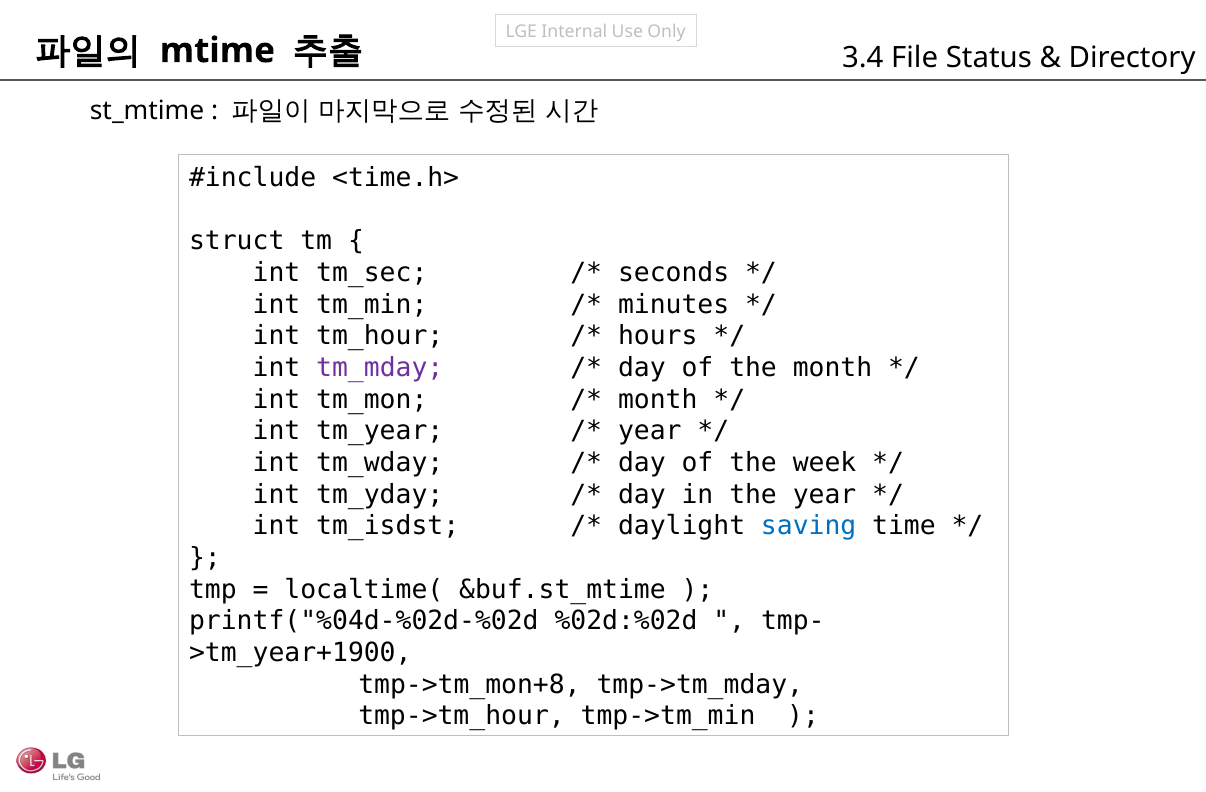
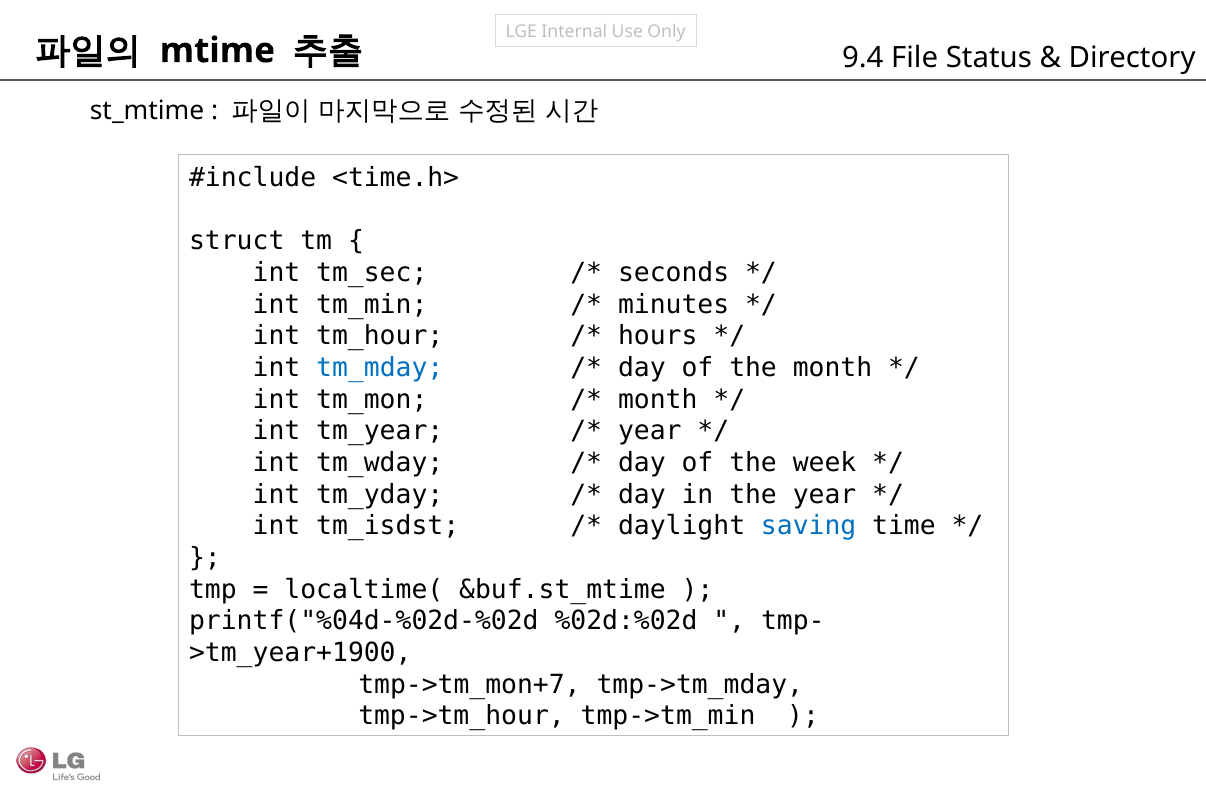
3.4: 3.4 -> 9.4 (863, 58)
tm_mday colour: purple -> blue (380, 368)
tmp->tm_mon+8: tmp->tm_mon+8 -> tmp->tm_mon+7 (469, 685)
